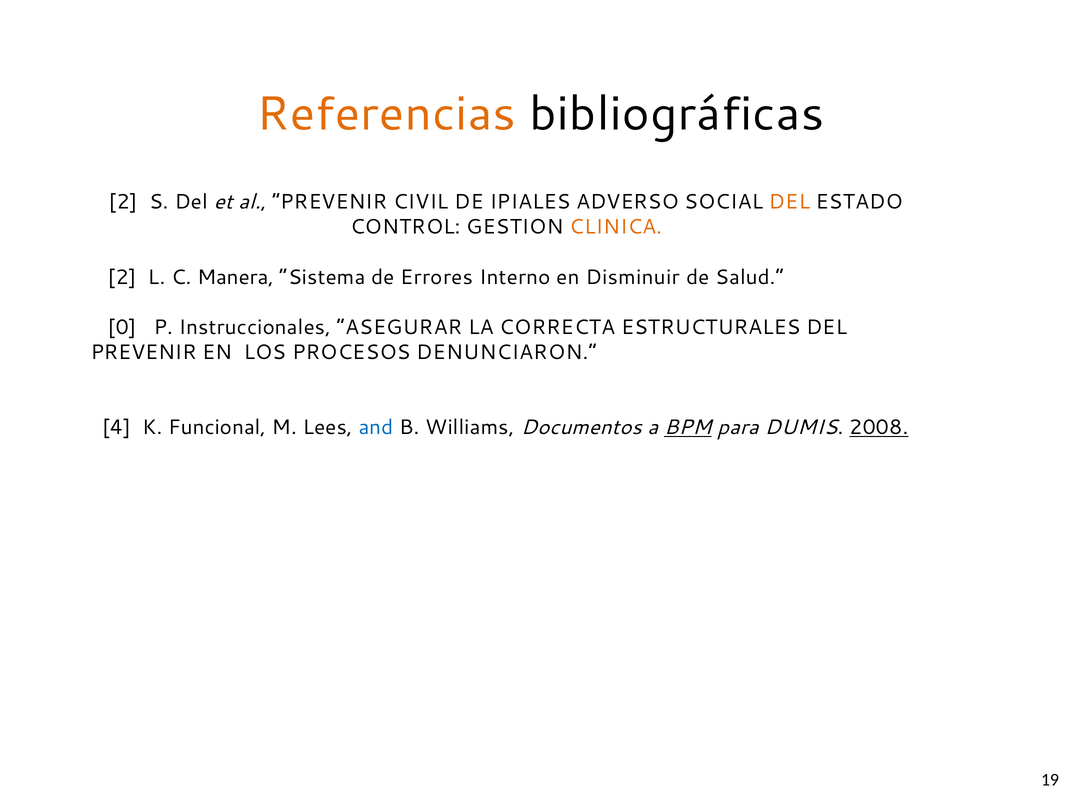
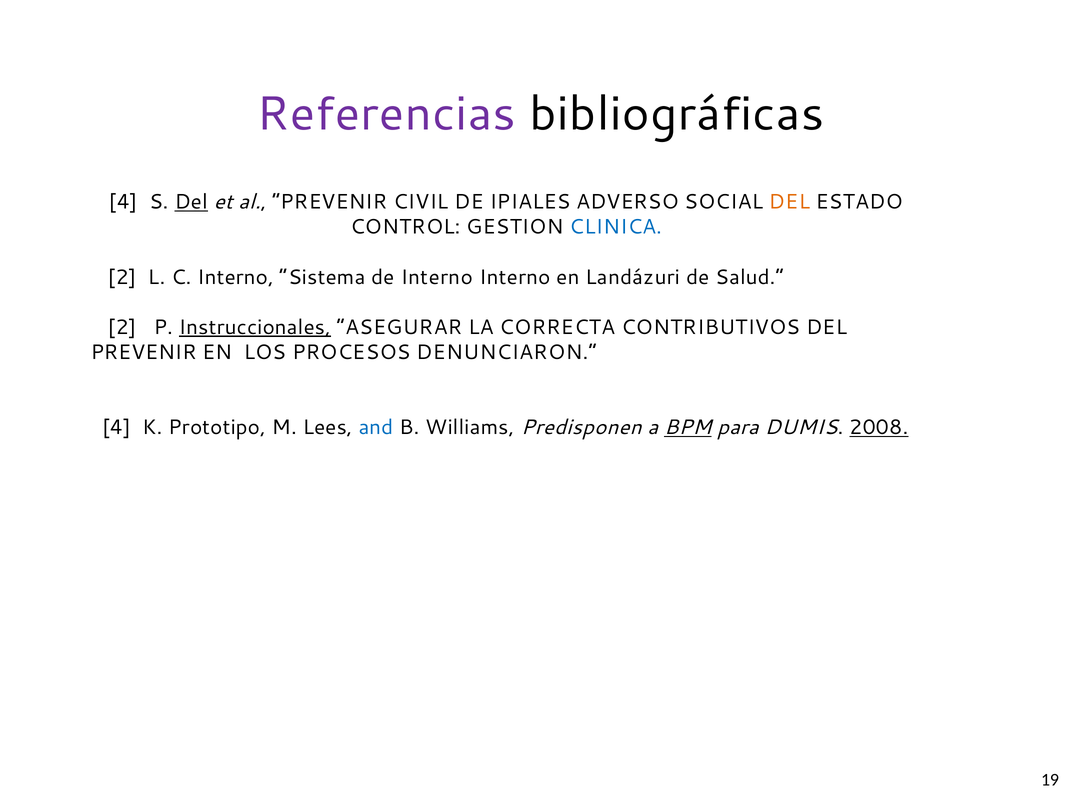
Referencias colour: orange -> purple (386, 114)
2: 2 -> 4 (123, 202)
Del underline: none -> present (191, 202)
CLINICA colour: orange -> blue (616, 227)
C Manera: Manera -> Interno (236, 277)
de Errores: Errores -> Interno (437, 277)
Disminuir: Disminuir -> Landázuri (633, 277)
0: 0 -> 2 (122, 327)
Instruccionales underline: none -> present (255, 327)
ESTRUCTURALES: ESTRUCTURALES -> CONTRIBUTIVOS (711, 327)
Funcional: Funcional -> Prototipo (217, 428)
Documentos: Documentos -> Predisponen (581, 428)
